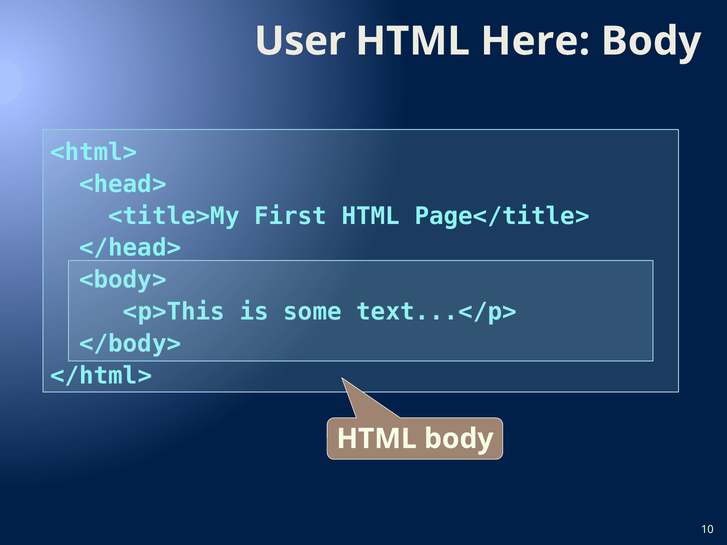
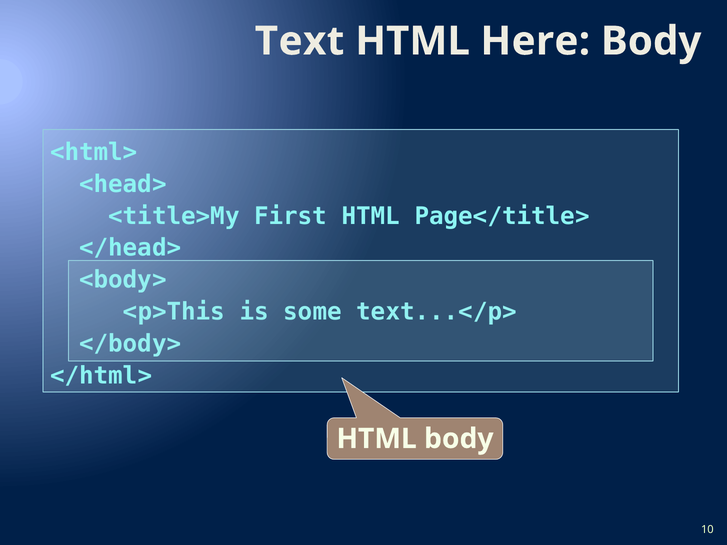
User: User -> Text (300, 41)
